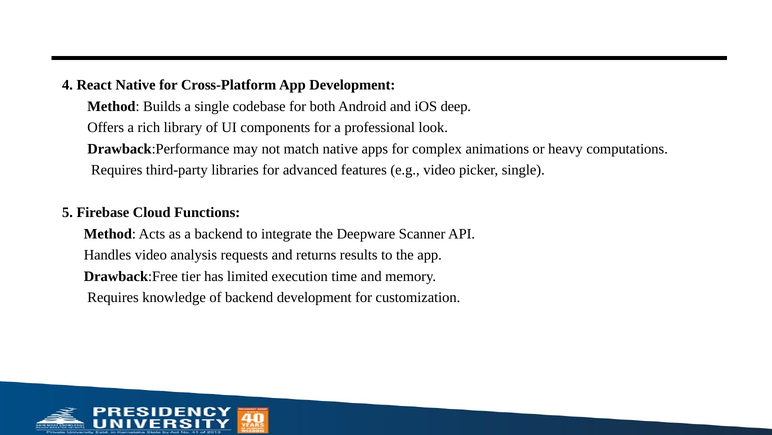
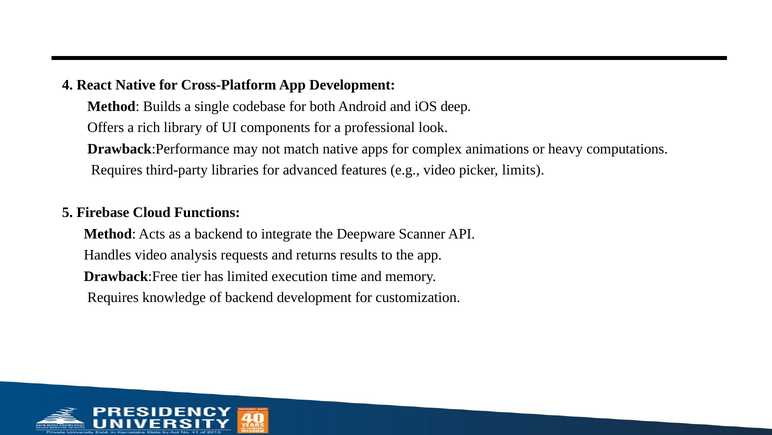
picker single: single -> limits (523, 170)
